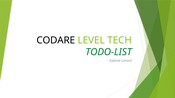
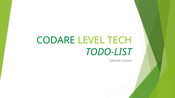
CODARE colour: black -> green (56, 40)
